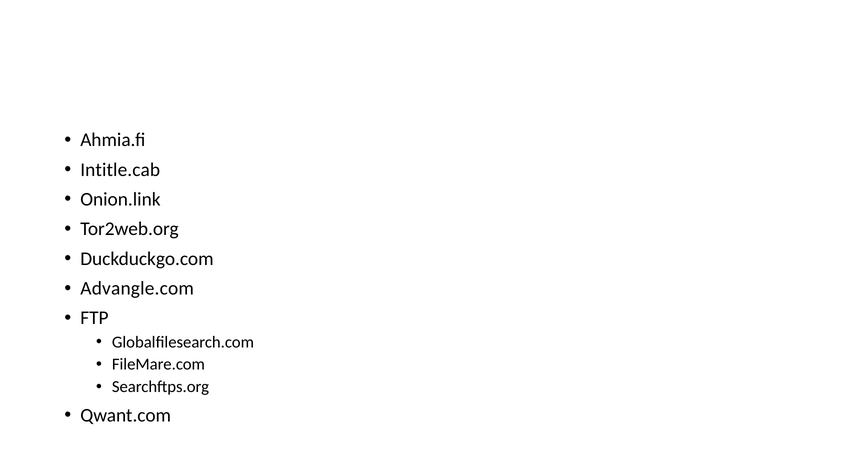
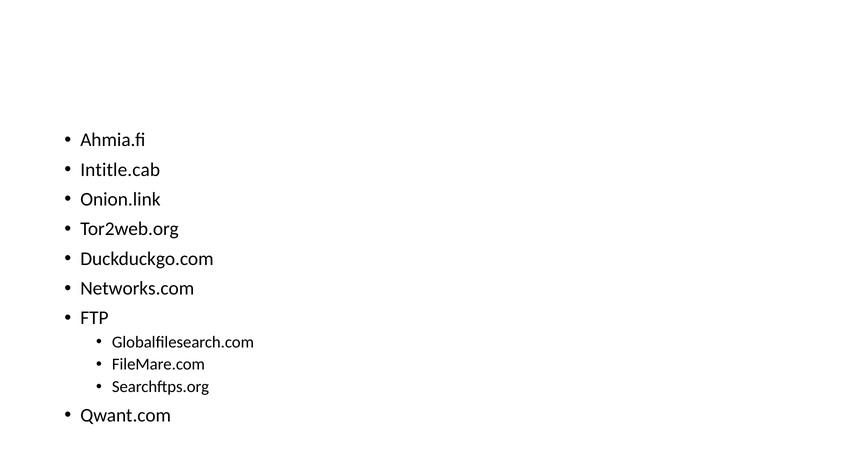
Advangle.com: Advangle.com -> Networks.com (137, 289)
